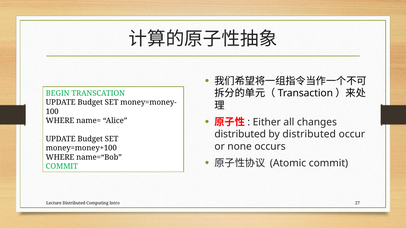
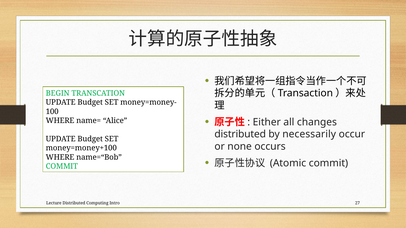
by distributed: distributed -> necessarily (309, 135)
